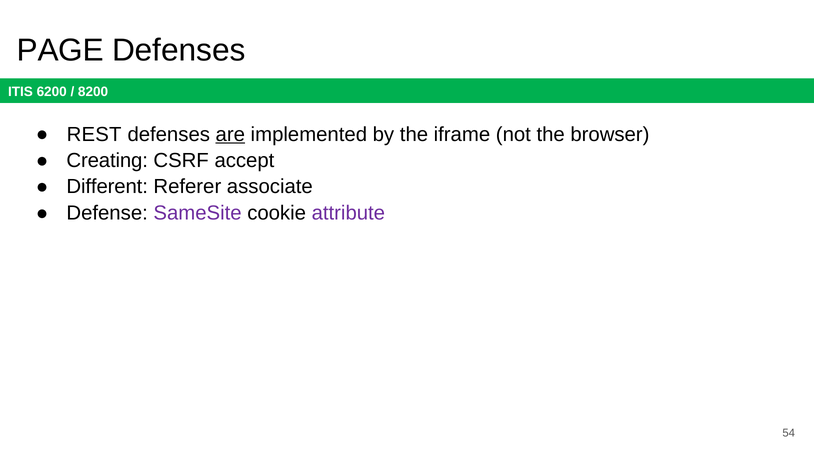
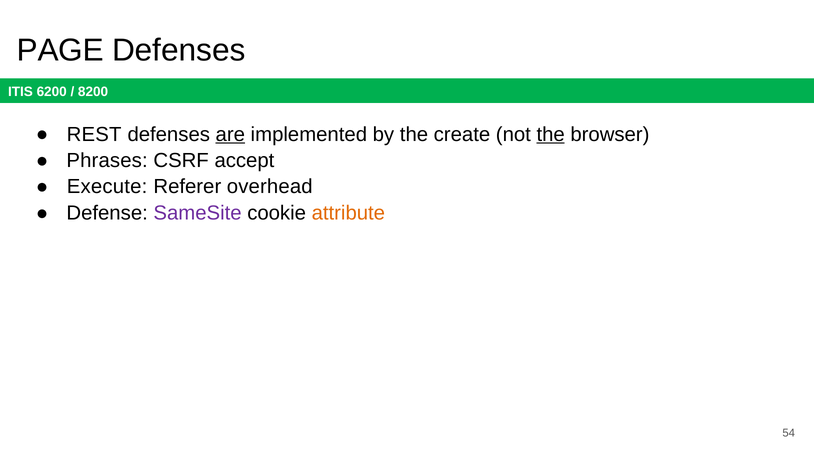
iframe: iframe -> create (462, 134)
the underline: none -> present (551, 134)
Creating: Creating -> Phrases (107, 160)
Different: Different -> Execute (107, 187)
associate: associate -> overhead (270, 187)
attribute colour: purple -> orange (348, 213)
